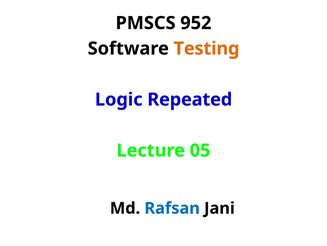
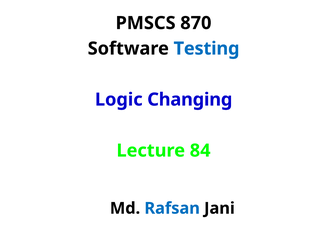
952: 952 -> 870 (196, 23)
Testing colour: orange -> blue (207, 48)
Repeated: Repeated -> Changing (190, 99)
05: 05 -> 84 (200, 150)
